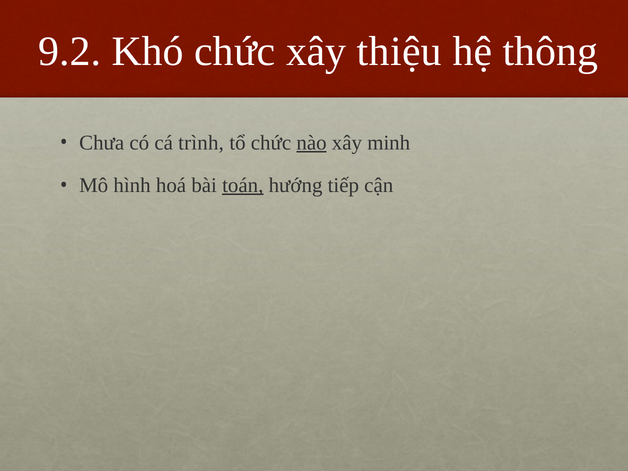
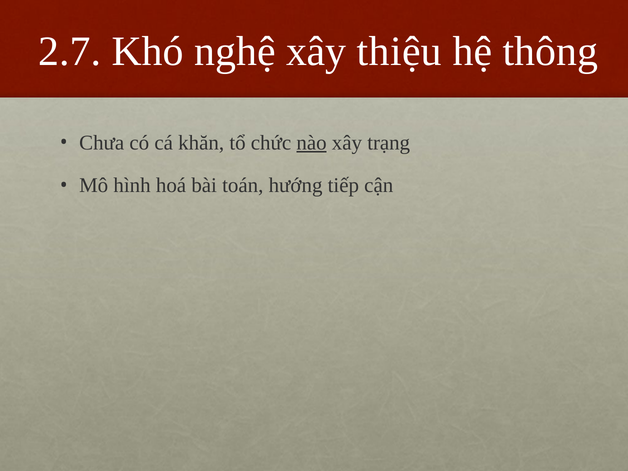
9.2: 9.2 -> 2.7 (70, 51)
Khó chức: chức -> nghệ (235, 51)
trình: trình -> khăn (201, 143)
minh: minh -> trạng (389, 143)
toán underline: present -> none (243, 185)
